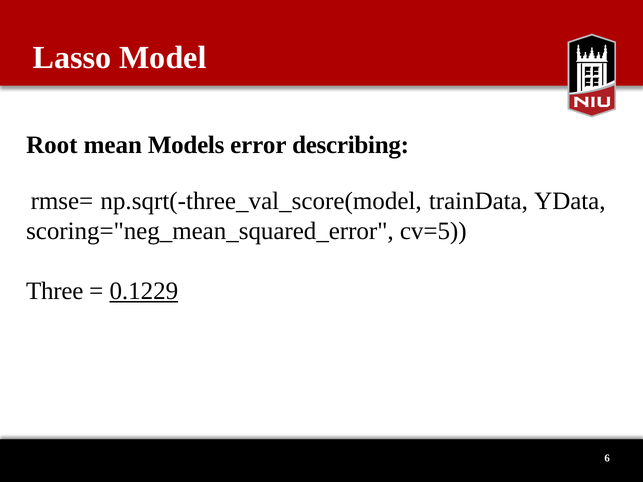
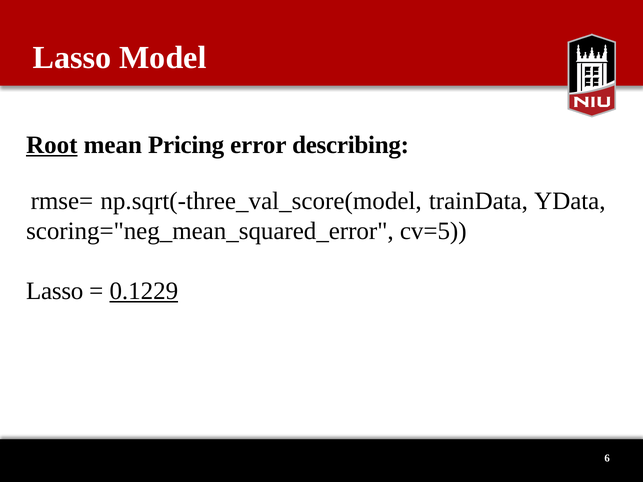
Root underline: none -> present (52, 145)
Models: Models -> Pricing (186, 145)
Three: Three -> Lasso (55, 291)
